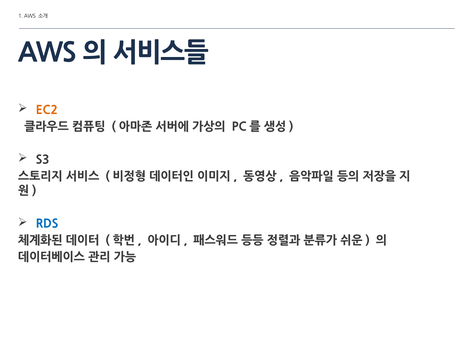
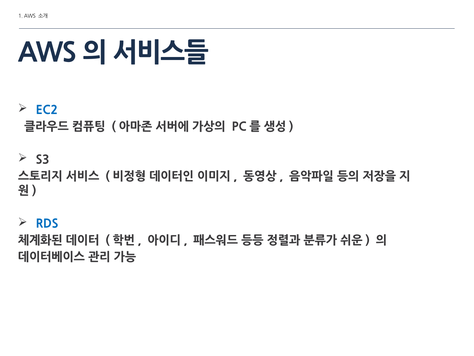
EC2 colour: orange -> blue (47, 110)
